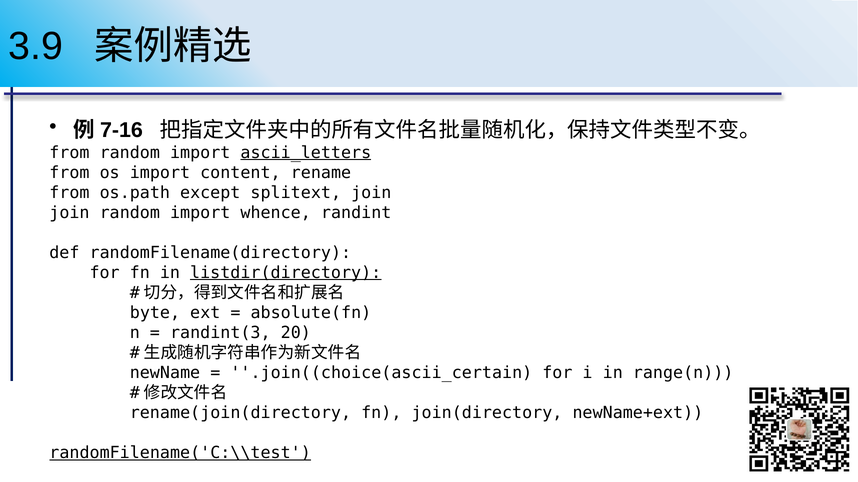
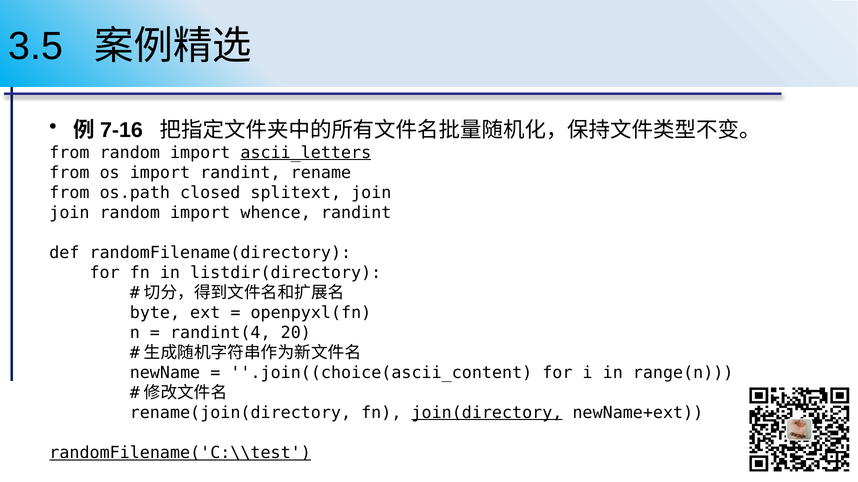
3.9: 3.9 -> 3.5 (36, 47)
import content: content -> randint (240, 173)
except: except -> closed (210, 193)
listdir(directory underline: present -> none (286, 273)
absolute(fn: absolute(fn -> openpyxl(fn (311, 313)
randint(3: randint(3 -> randint(4 (220, 333)
.join((choice(ascii_certain: .join((choice(ascii_certain -> .join((choice(ascii_content (381, 373)
join(directory underline: none -> present (487, 413)
